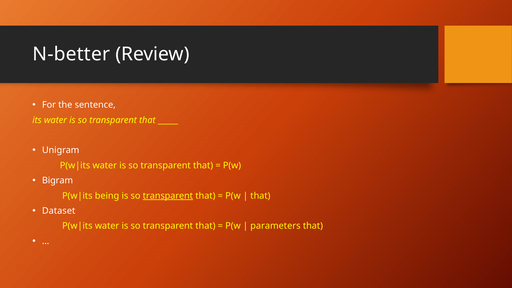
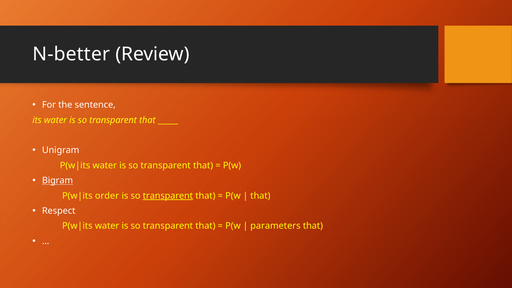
Bigram underline: none -> present (58, 181)
being: being -> order (107, 196)
Dataset: Dataset -> Respect (59, 211)
